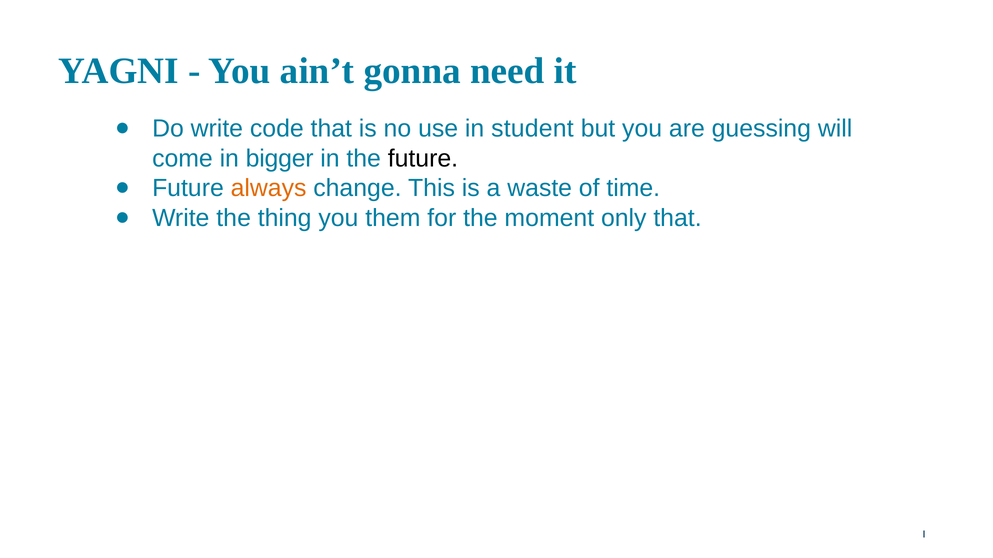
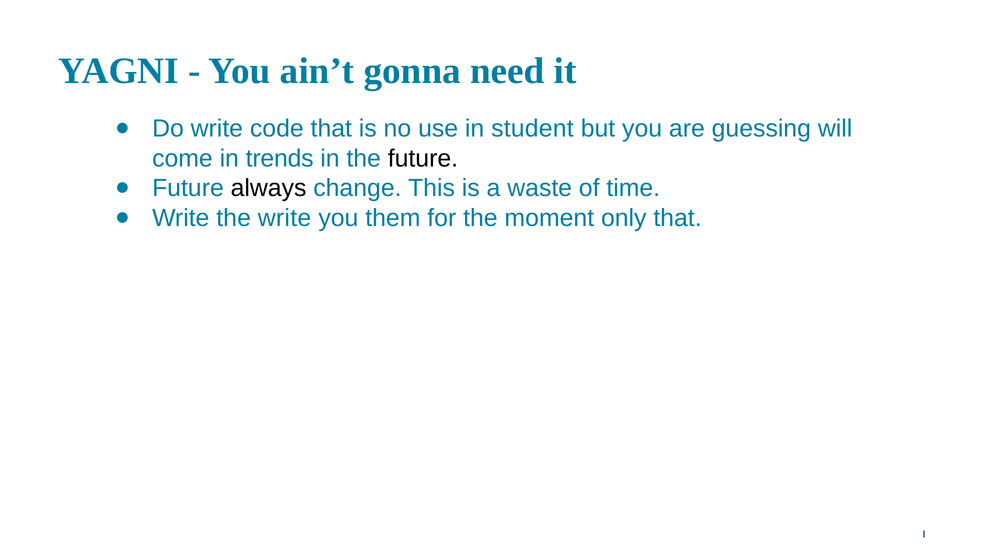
bigger: bigger -> trends (280, 159)
always colour: orange -> black (269, 188)
the thing: thing -> write (284, 218)
